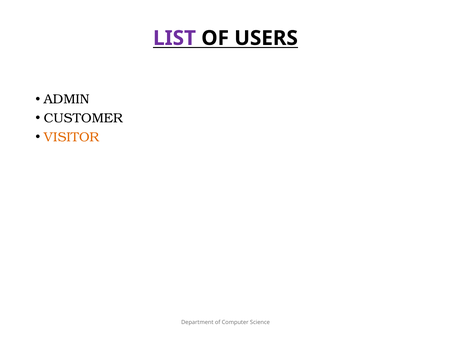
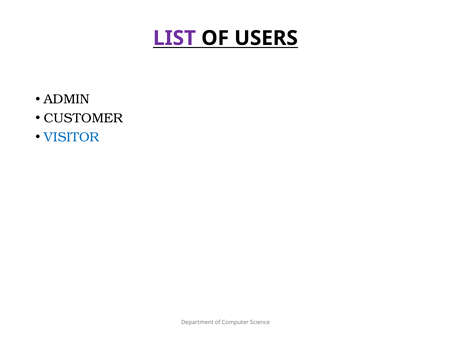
VISITOR colour: orange -> blue (72, 137)
